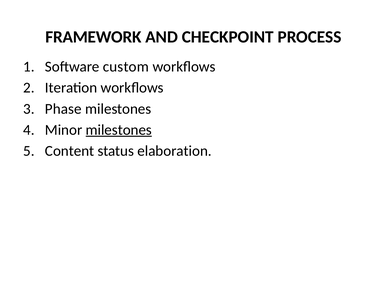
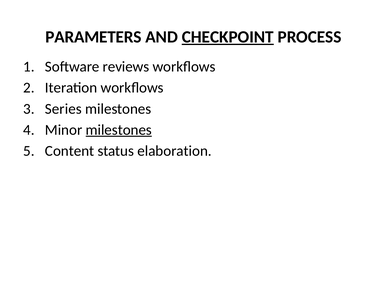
FRAMEWORK: FRAMEWORK -> PARAMETERS (93, 37)
CHECKPOINT underline: none -> present (228, 37)
custom: custom -> reviews (126, 67)
Phase: Phase -> Series (63, 109)
